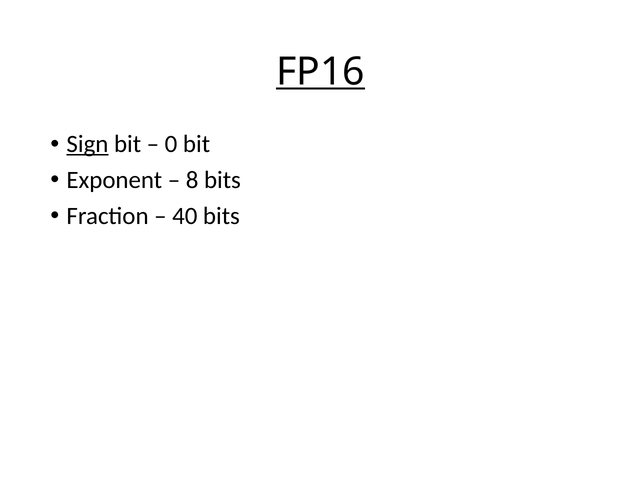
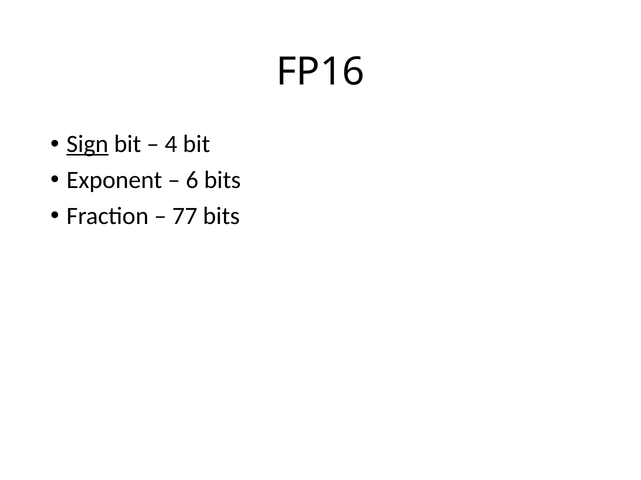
FP16 underline: present -> none (320, 72)
0: 0 -> 4 (171, 145)
8: 8 -> 6 (192, 180)
40: 40 -> 77 (185, 216)
